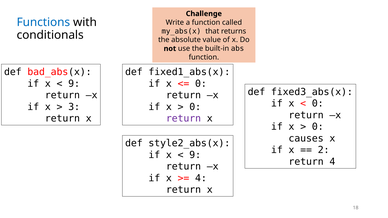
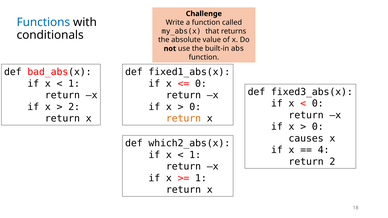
9: 9 -> 1 (74, 84)
3: 3 -> 2 (74, 107)
return colour: purple -> orange (183, 119)
style2_abs(x: style2_abs(x -> which2_abs(x (189, 143)
2: 2 -> 4 (324, 150)
9: 9 -> 1 (195, 155)
return 4: 4 -> 2 (332, 162)
4: 4 -> 1 (201, 178)
